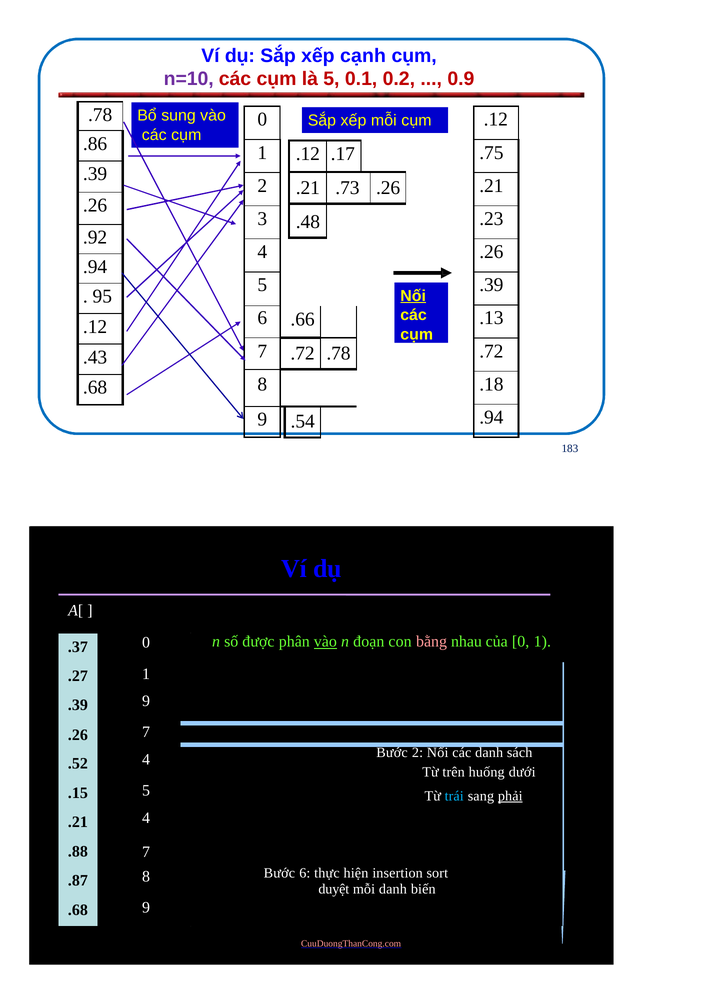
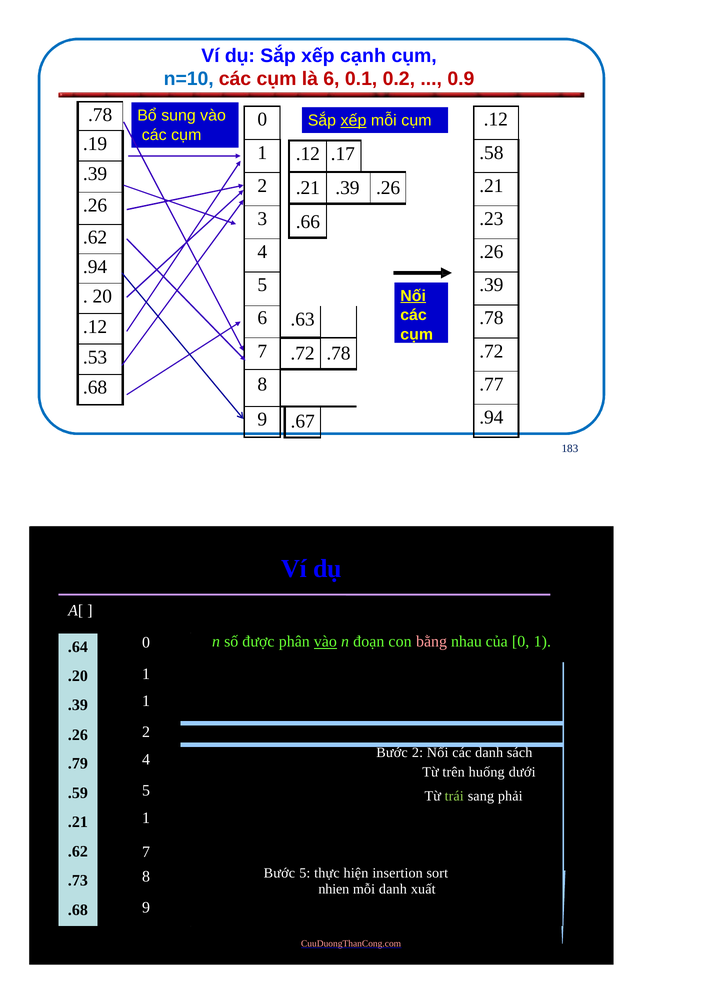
n=10 colour: purple -> blue (189, 79)
là 5: 5 -> 6 (331, 79)
xếp underline: none -> present (353, 121)
.86: .86 -> .19 (95, 144)
.75: .75 -> .58 (491, 153)
.21 .73: .73 -> .39 (347, 188)
.48: .48 -> .66 (308, 222)
.92: .92 -> .62 (95, 237)
95: 95 -> 20 (102, 296)
.66: .66 -> .63 (303, 319)
.13: .13 -> .78 (491, 318)
.43: .43 -> .53 (95, 357)
.18: .18 -> .77 (491, 384)
.54: .54 -> .67 (303, 421)
.37: .37 -> .64 (78, 646)
.27: .27 -> .20 (78, 676)
.39 9: 9 -> 1 (146, 701)
.26 7: 7 -> 2 (146, 732)
.52: .52 -> .79 (78, 763)
.15: .15 -> .59 (78, 792)
trái colour: light blue -> light green (454, 795)
phải underline: present -> none (510, 795)
.21 4: 4 -> 1 (146, 818)
.88: .88 -> .62 (78, 851)
.87: .87 -> .73 (78, 880)
Bước 6: 6 -> 5 (305, 872)
duyệt: duyệt -> nhien (334, 889)
biến: biến -> xuất (423, 889)
